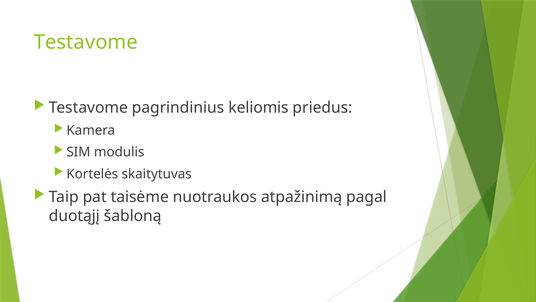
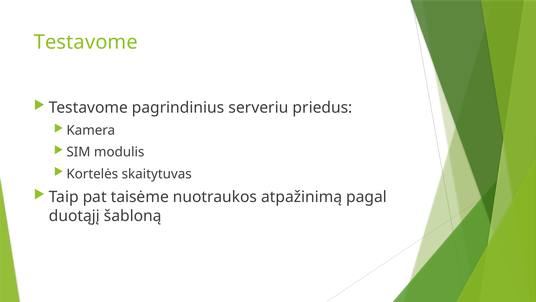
keliomis: keliomis -> serveriu (259, 107)
